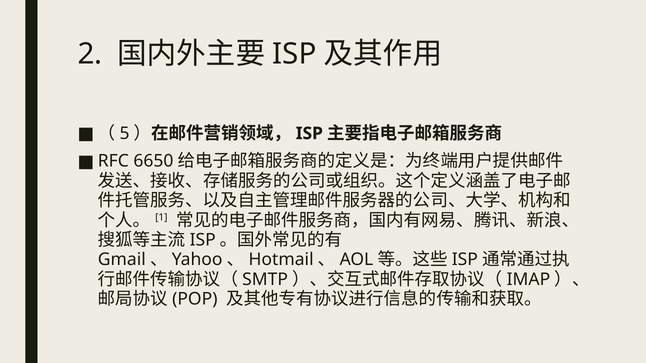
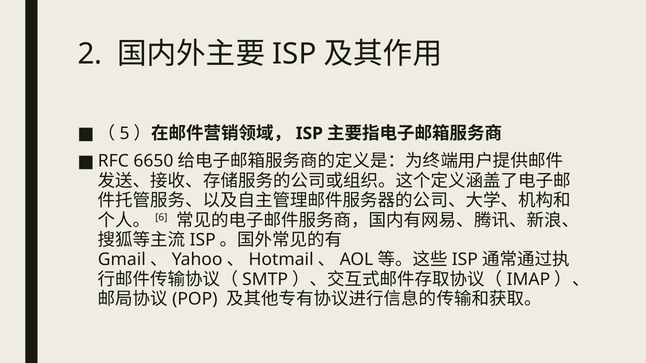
1: 1 -> 6 (161, 218)
